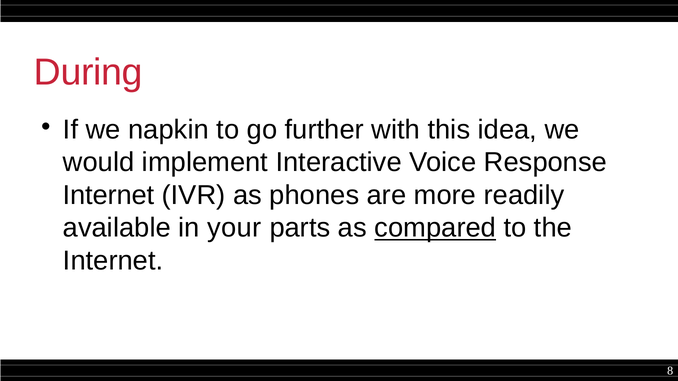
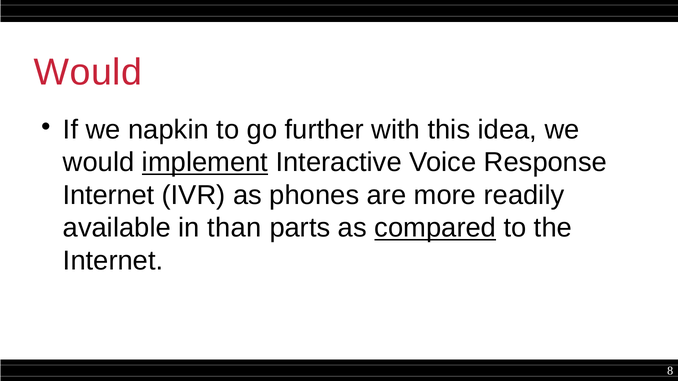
During: During -> Would (88, 72)
implement underline: none -> present (205, 163)
your: your -> than (234, 228)
